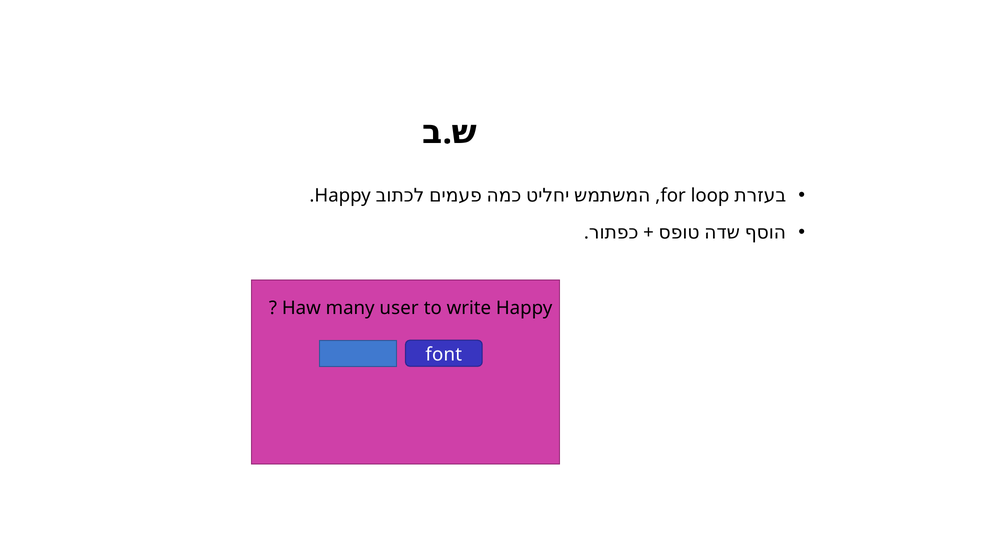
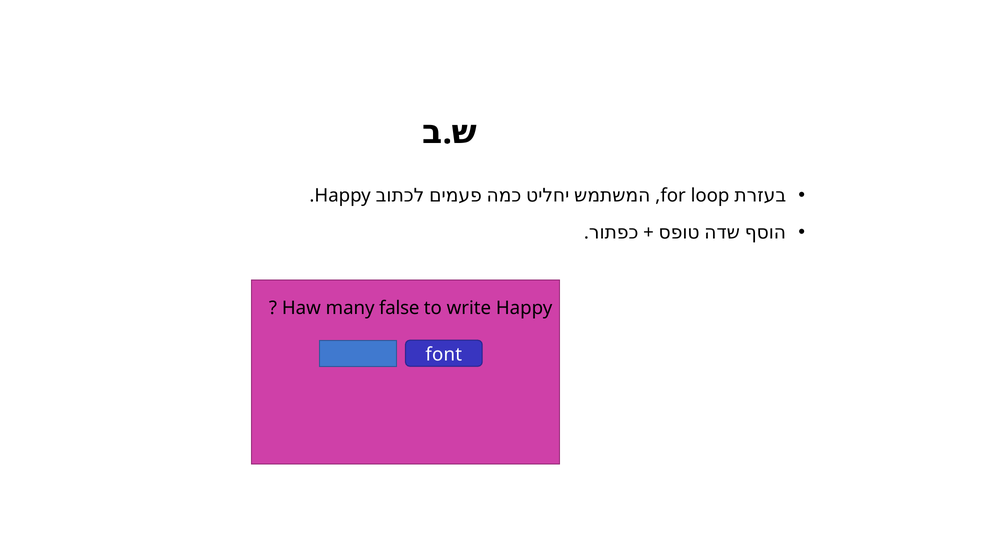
user: user -> false (399, 308)
